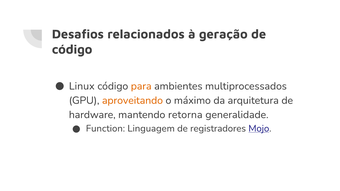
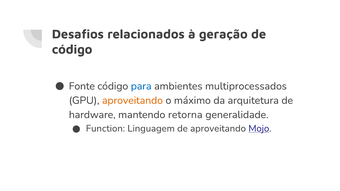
Linux: Linux -> Fonte (82, 86)
para colour: orange -> blue (141, 86)
de registradores: registradores -> aproveitando (218, 129)
